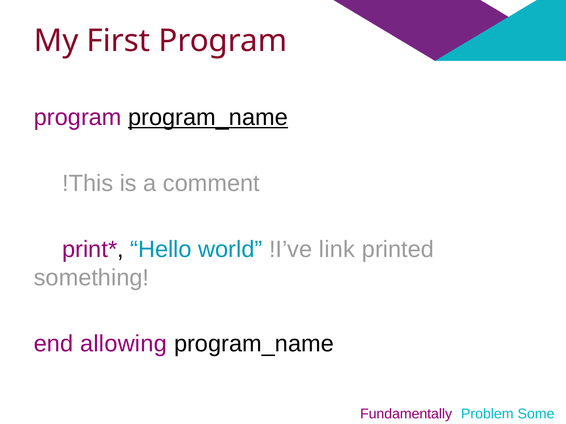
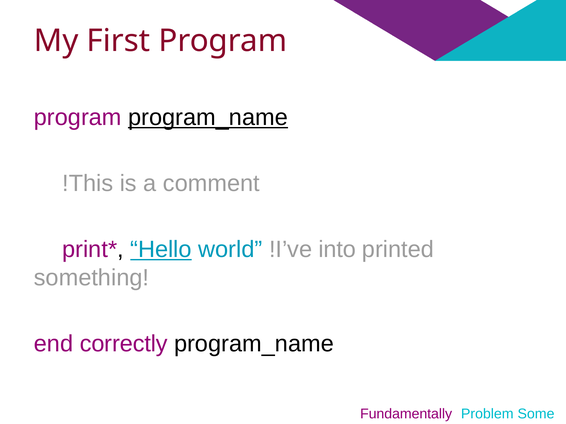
Hello underline: none -> present (161, 250)
link: link -> into (337, 250)
allowing: allowing -> correctly (124, 344)
